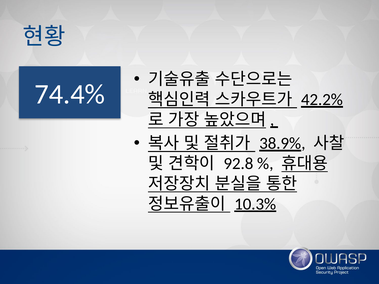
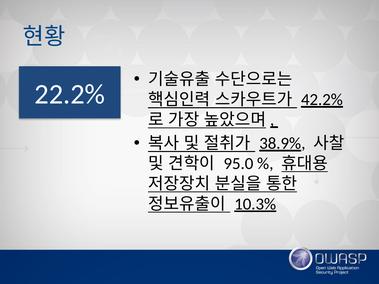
74.4%: 74.4% -> 22.2% (70, 94)
92.8: 92.8 -> 95.0 (239, 164)
